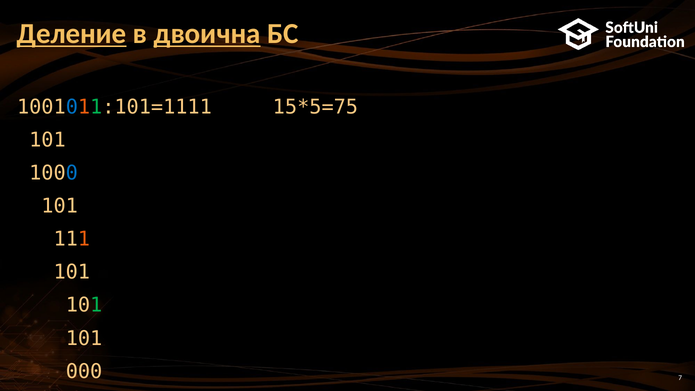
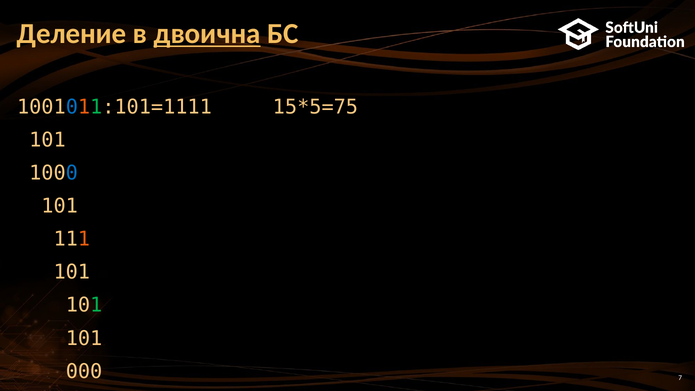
Деление underline: present -> none (72, 34)
